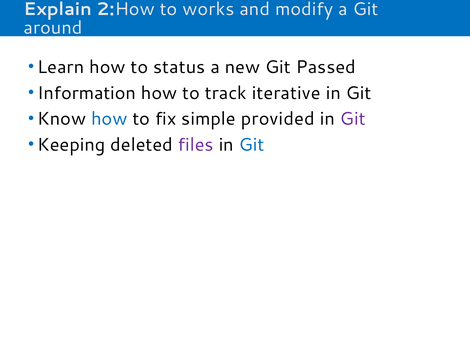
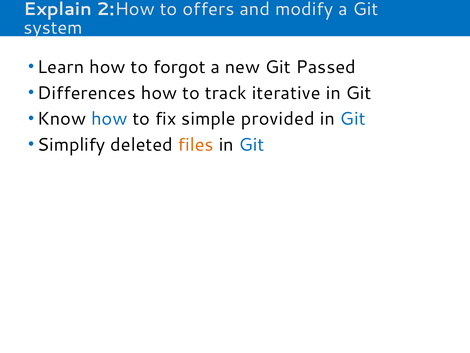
works: works -> offers (208, 9)
around: around -> system (53, 28)
status: status -> forgot (179, 67)
Information: Information -> Differences (86, 93)
Git colour: purple -> blue (353, 119)
Keeping: Keeping -> Simplify (71, 145)
files colour: purple -> orange (196, 145)
